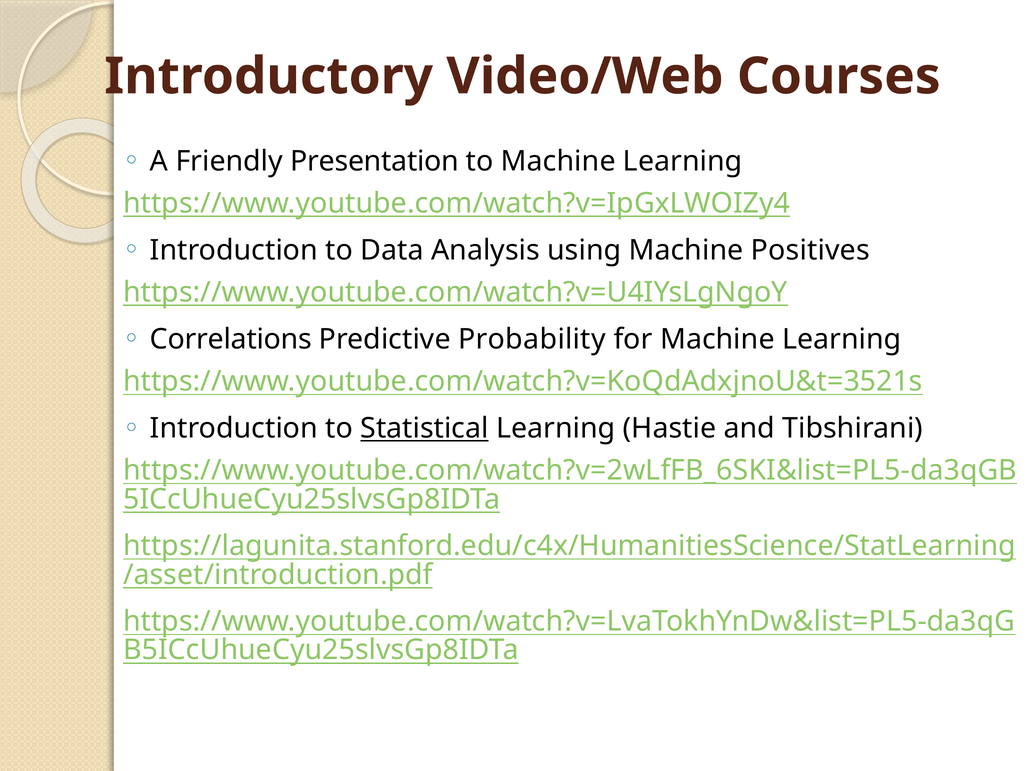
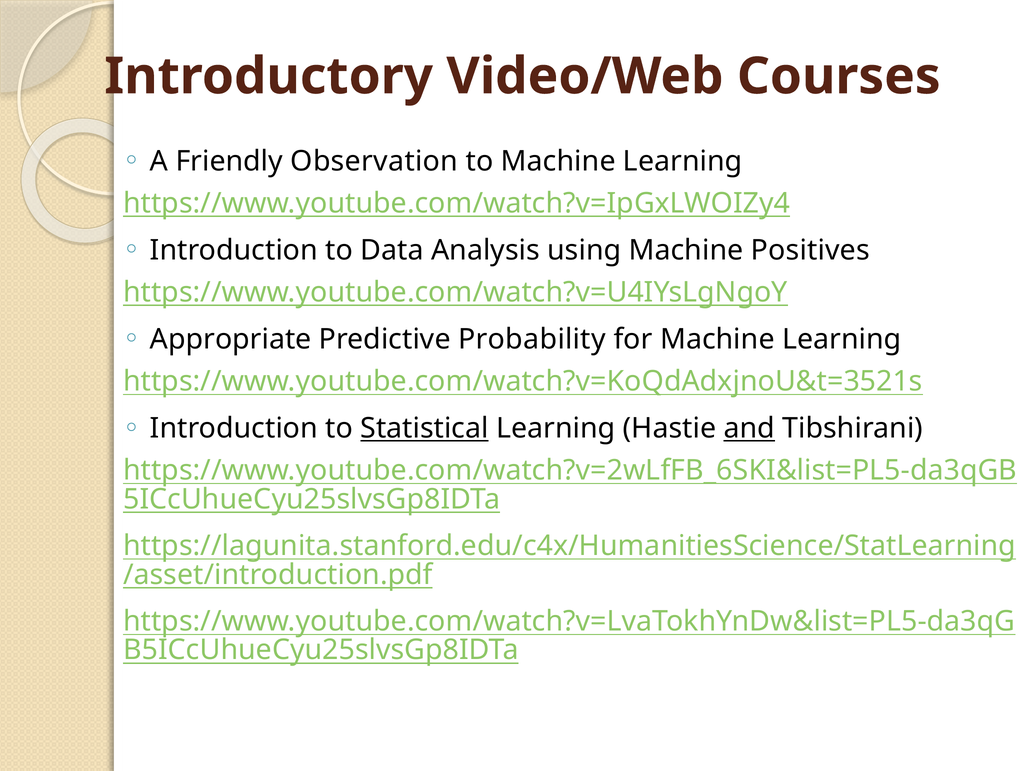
Presentation: Presentation -> Observation (374, 161)
Correlations: Correlations -> Appropriate (231, 339)
and underline: none -> present (749, 428)
